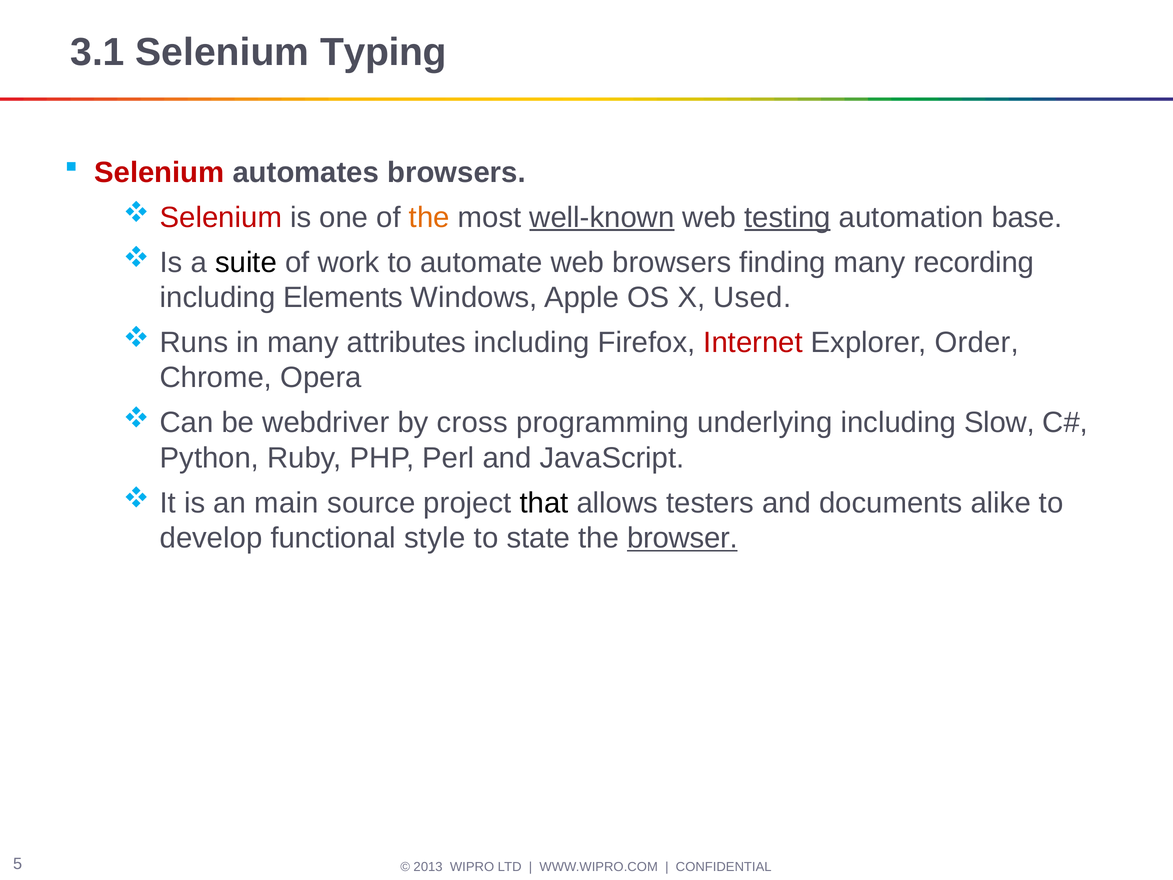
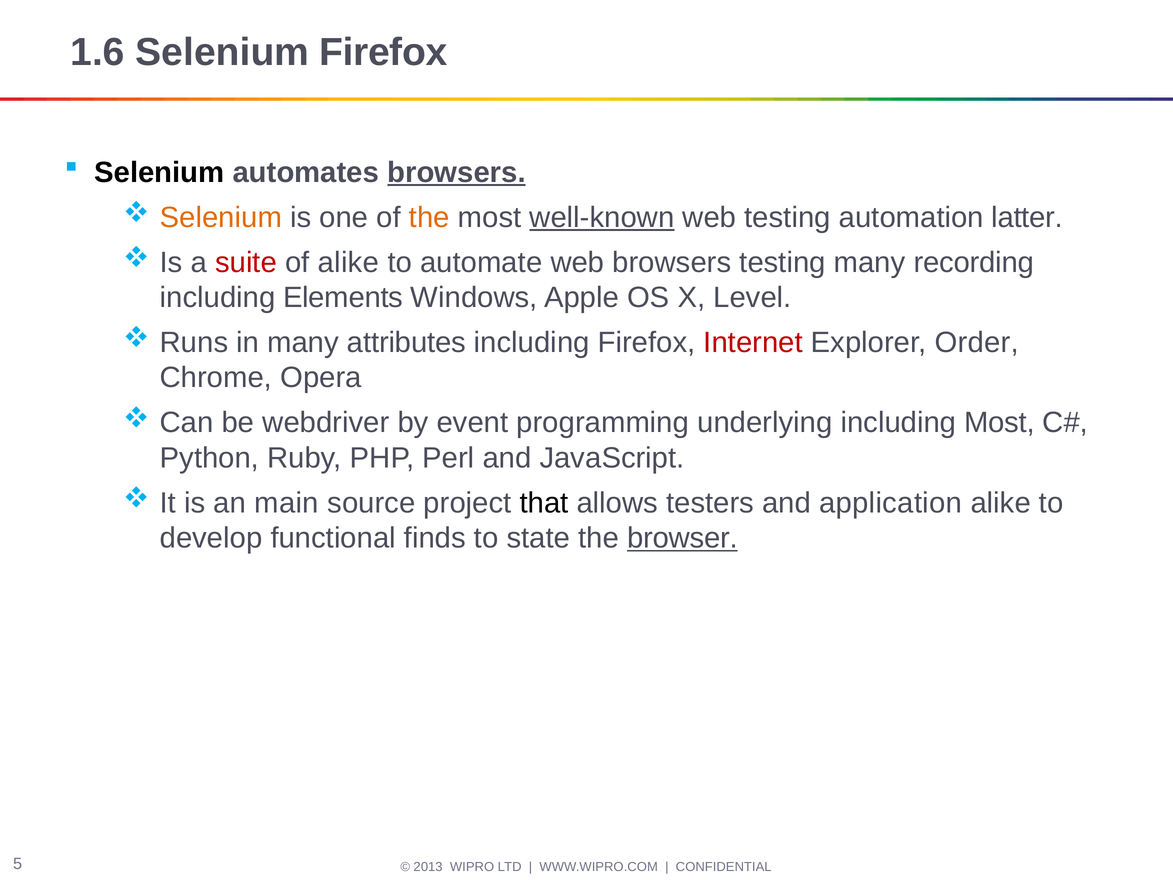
3.1: 3.1 -> 1.6 (98, 52)
Selenium Typing: Typing -> Firefox (383, 52)
Selenium colour: red -> black (159, 172)
browsers underline: none -> present (456, 172)
Selenium colour: red -> orange (221, 217)
testing underline: present -> none (788, 217)
base: base -> latter (1027, 217)
suite colour: black -> red (246, 262)
of work: work -> alike (348, 262)
browsers finding: finding -> testing (783, 262)
Used: Used -> Level (752, 298)
cross: cross -> event (472, 423)
including Slow: Slow -> Most (999, 423)
documents: documents -> application (891, 503)
style: style -> finds (435, 538)
